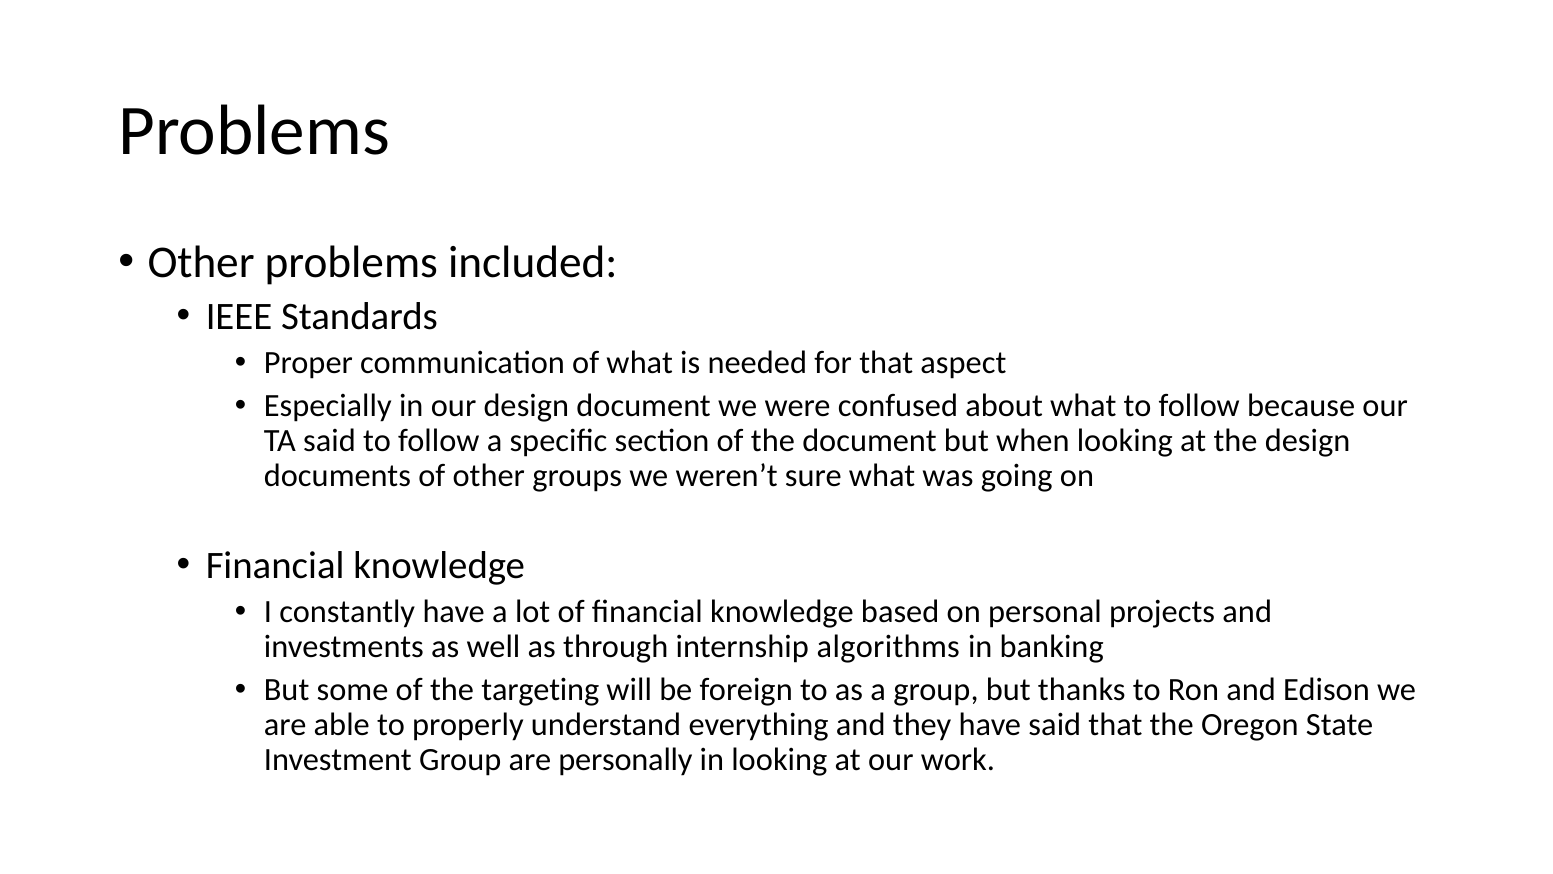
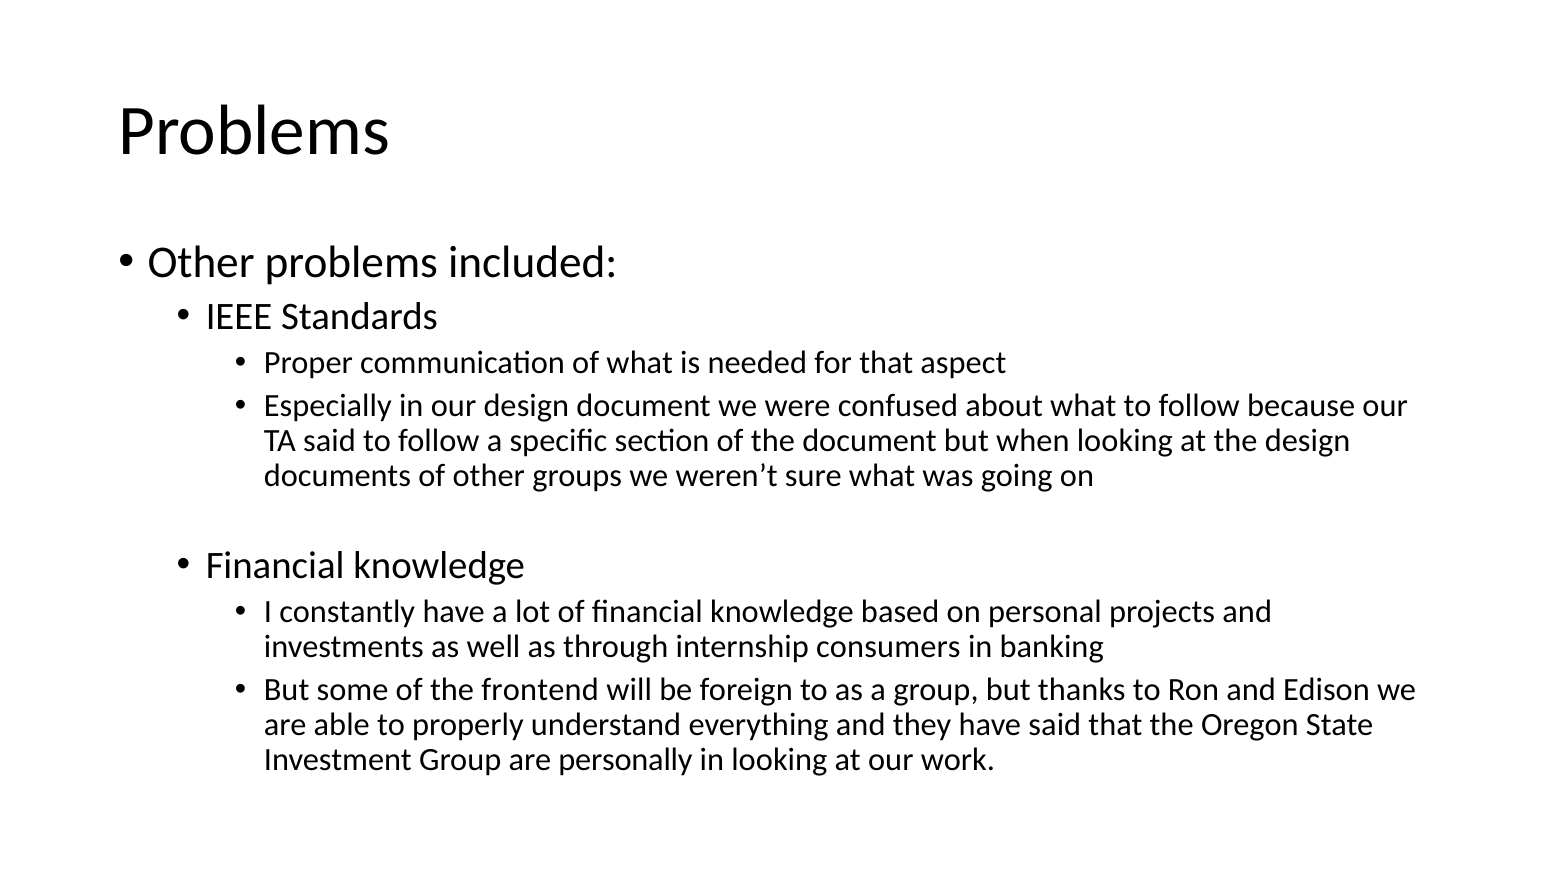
algorithms: algorithms -> consumers (888, 646)
targeting: targeting -> frontend (540, 689)
